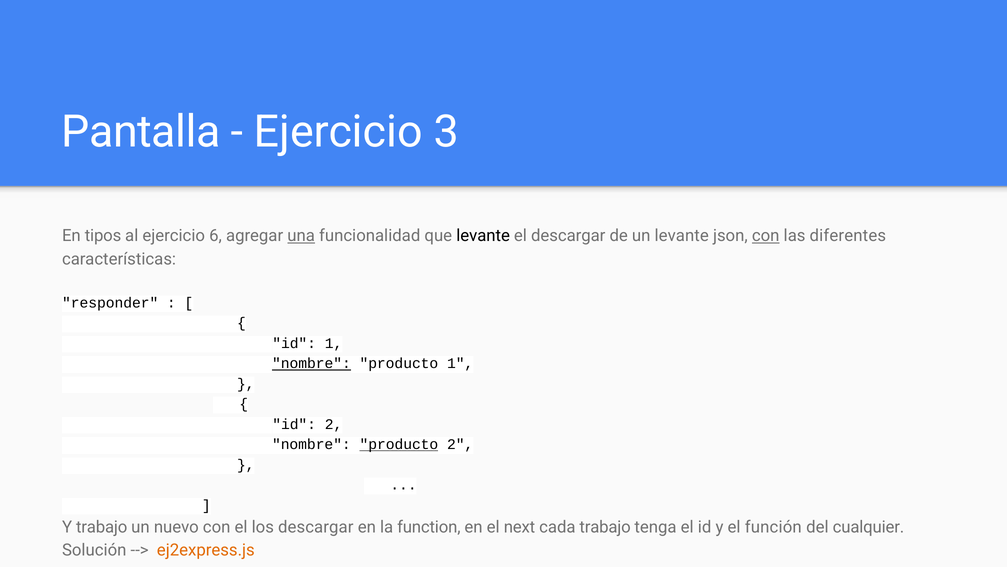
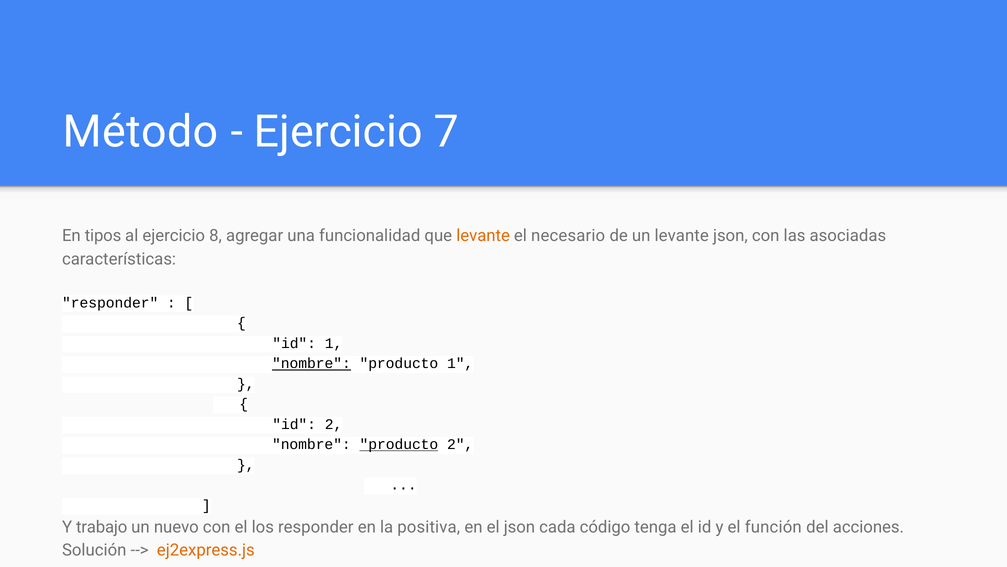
Pantalla: Pantalla -> Método (141, 132)
3: 3 -> 7 (446, 132)
6: 6 -> 8 (216, 236)
una underline: present -> none (301, 236)
levante colour: black -> orange (483, 236)
el descargar: descargar -> necesario (568, 236)
con underline: present -> none (766, 236)
diferentes: diferentes -> asociadas (848, 236)
los descargar: descargar -> responder (316, 527)
function: function -> positiva (429, 527)
el next: next -> json (519, 527)
cada trabajo: trabajo -> código (605, 527)
cualquier: cualquier -> acciones (868, 527)
